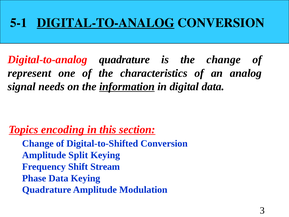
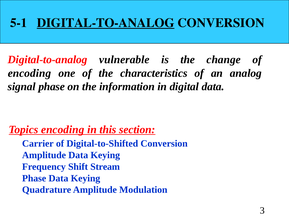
Digital-to-analog quadrature: quadrature -> vulnerable (124, 60)
represent: represent -> encoding (29, 73)
signal needs: needs -> phase (52, 87)
information underline: present -> none (127, 87)
Change: Change -> Carrier (38, 143)
Amplitude Split: Split -> Data (78, 155)
